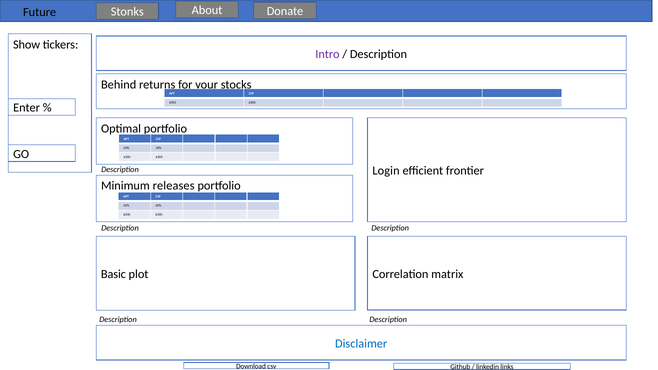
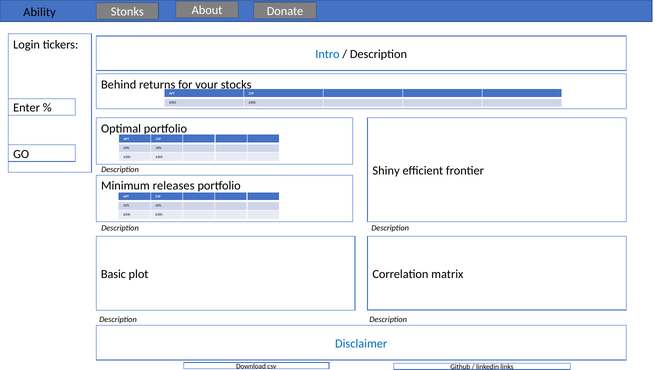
Future: Future -> Ability (40, 12)
Show: Show -> Login (27, 45)
Intro colour: purple -> blue (327, 54)
Login: Login -> Shiny (386, 171)
